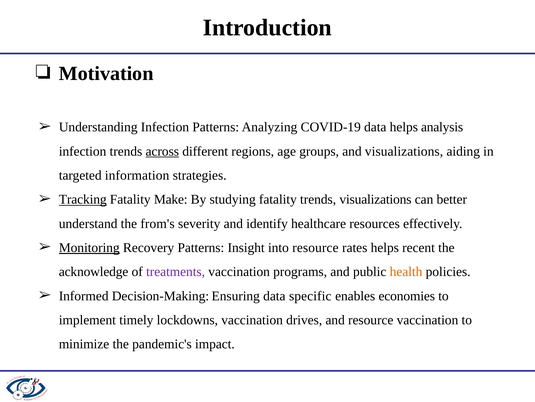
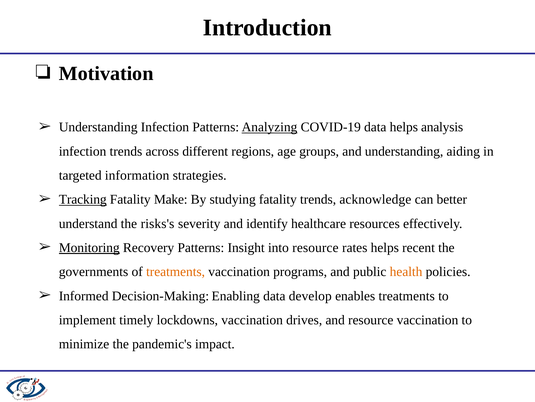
Analyzing underline: none -> present (269, 127)
across underline: present -> none (162, 151)
and visualizations: visualizations -> understanding (404, 151)
trends visualizations: visualizations -> acknowledge (375, 199)
from's: from's -> risks's (158, 223)
acknowledge: acknowledge -> governments (94, 271)
treatments colour: purple -> orange (176, 271)
Ensuring: Ensuring -> Enabling (236, 295)
specific: specific -> develop (310, 295)
enables economies: economies -> treatments (407, 295)
